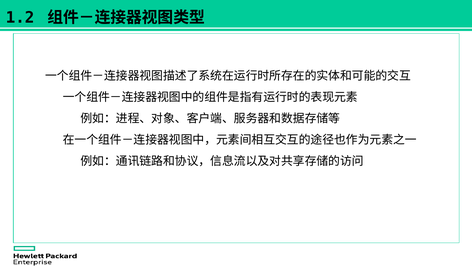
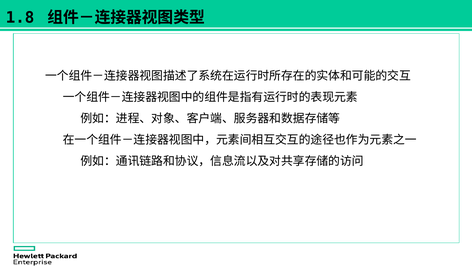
1.2: 1.2 -> 1.8 (20, 18)
